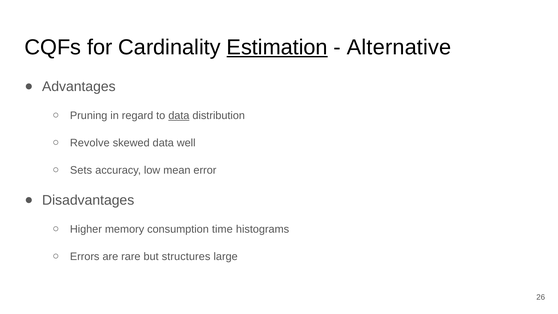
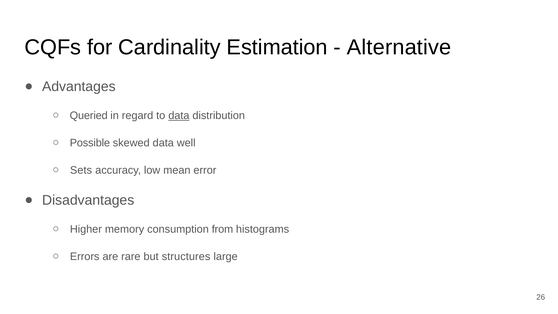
Estimation underline: present -> none (277, 47)
Pruning: Pruning -> Queried (89, 116)
Revolve: Revolve -> Possible (90, 143)
time: time -> from (222, 229)
